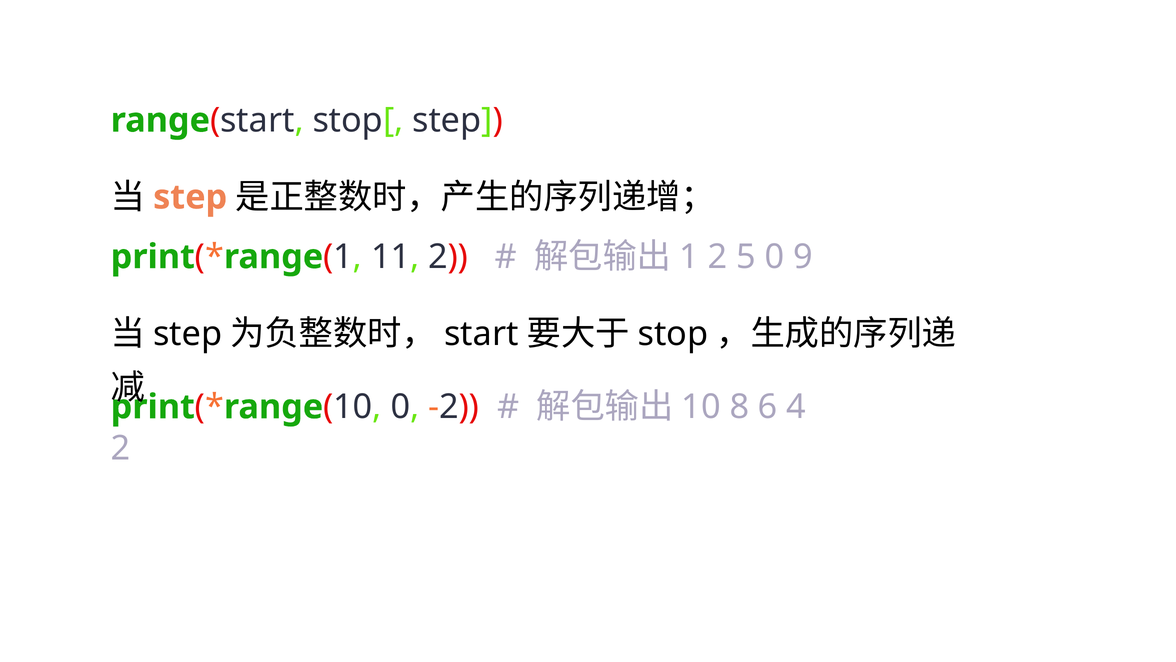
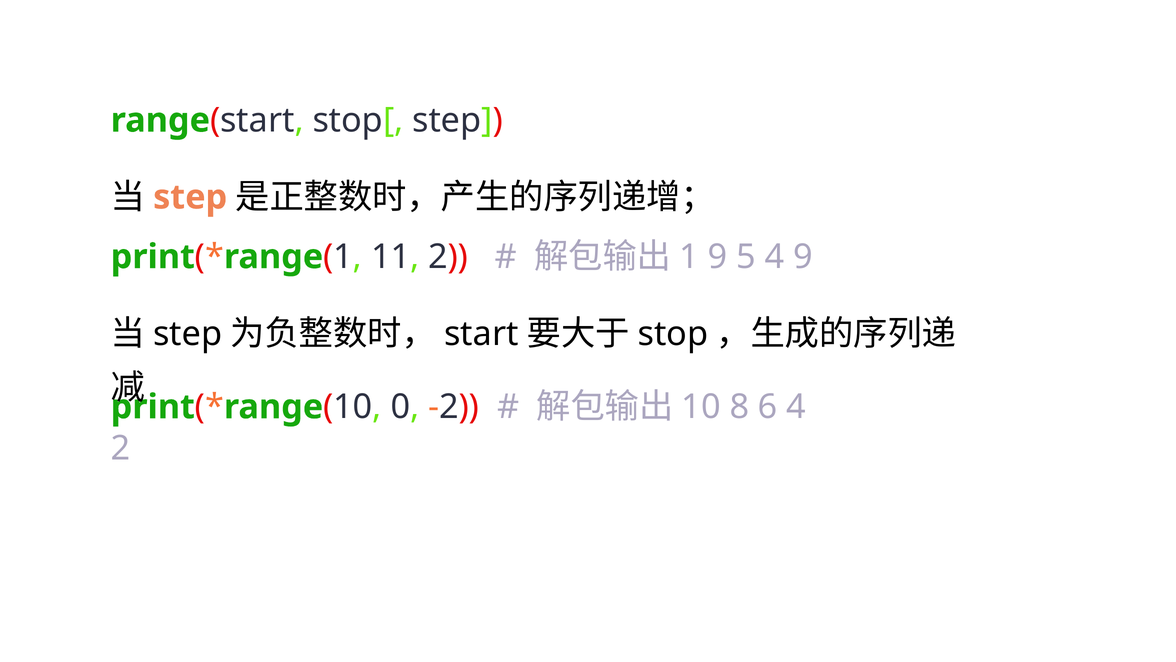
2: 2 -> 9 (718, 257)
5 0: 0 -> 4 (775, 257)
